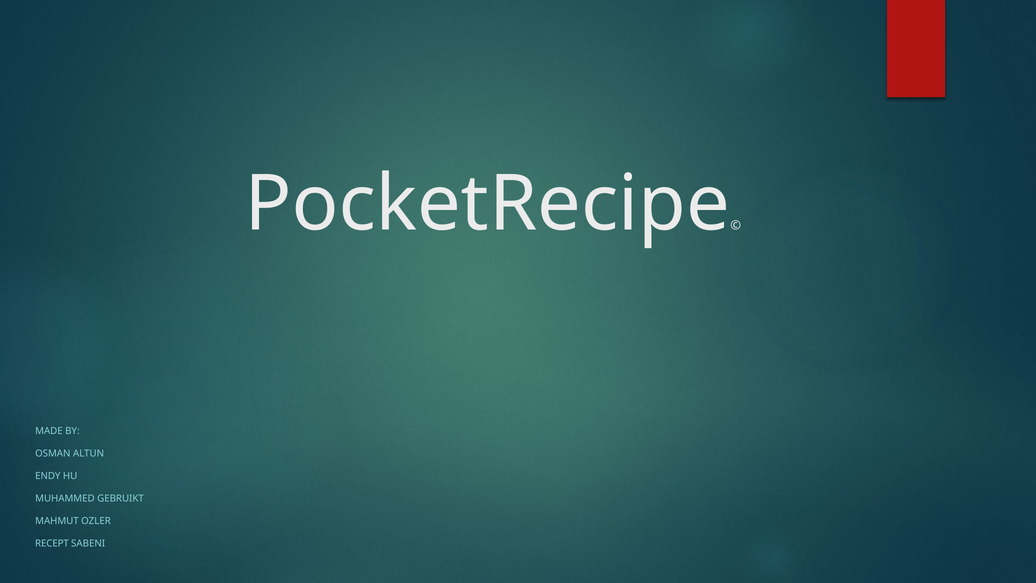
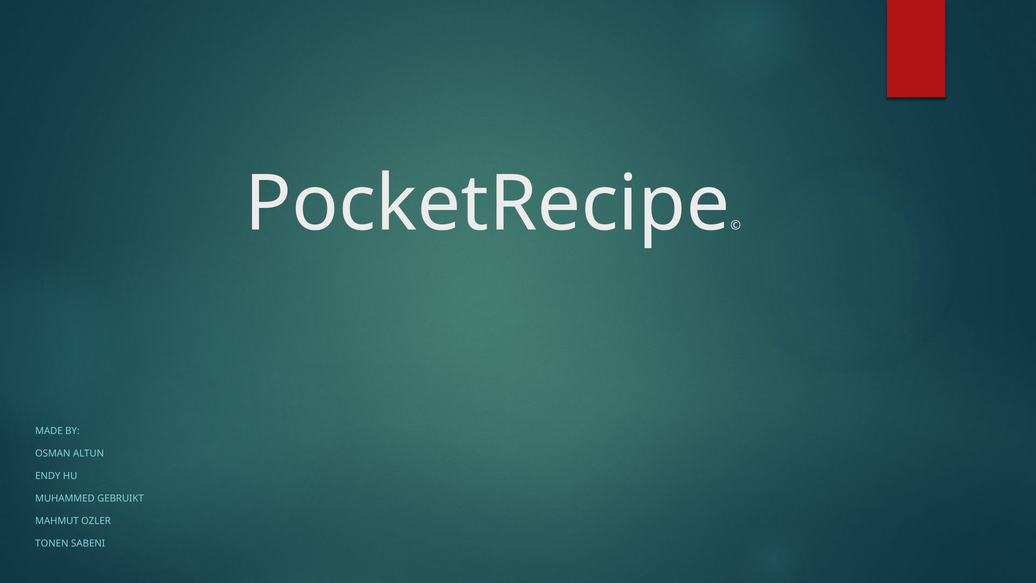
RECEPT: RECEPT -> TONEN (52, 543)
